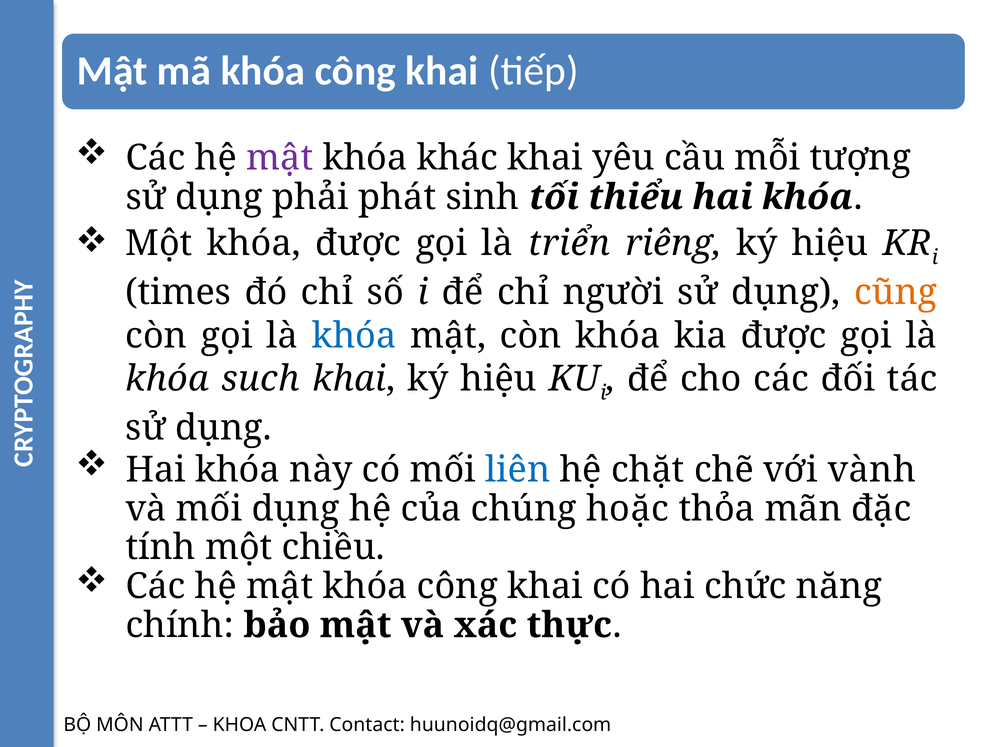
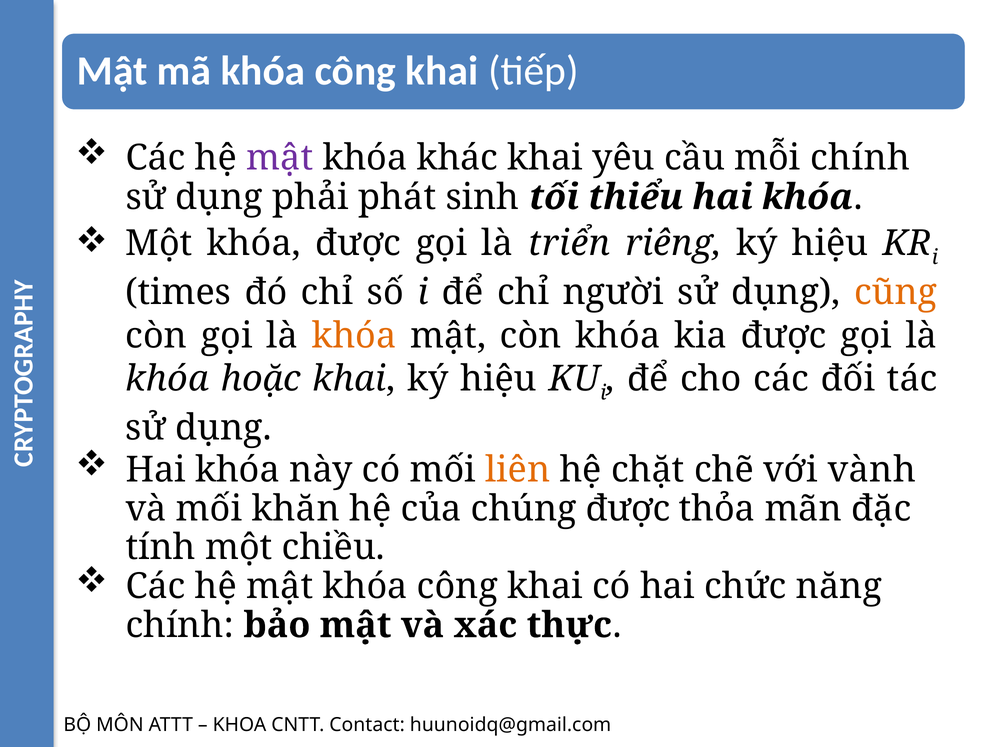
mỗi tượng: tượng -> chính (860, 158)
khóa colour: blue -> orange (354, 336)
such: such -> hoặc (261, 379)
liên colour: blue -> orange (518, 470)
mối dụng: dụng -> khăn (296, 509)
chúng hoặc: hoặc -> được (628, 509)
